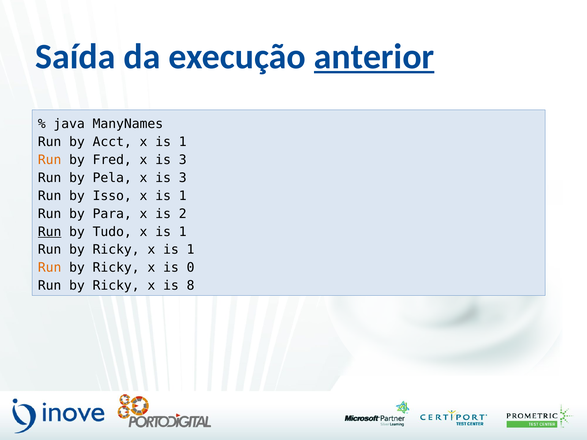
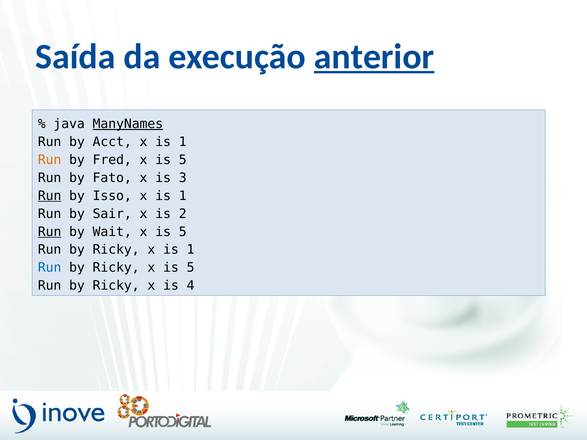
ManyNames underline: none -> present (128, 124)
Fred x is 3: 3 -> 5 (183, 160)
Pela: Pela -> Fato (112, 178)
Run underline: none -> present (50, 196)
Para: Para -> Sair (112, 214)
Tudo: Tudo -> Wait (112, 232)
1: 1 -> 5 (183, 232)
Run colour: orange -> blue (50, 268)
Ricky x is 0: 0 -> 5 (191, 268)
8: 8 -> 4 (191, 286)
